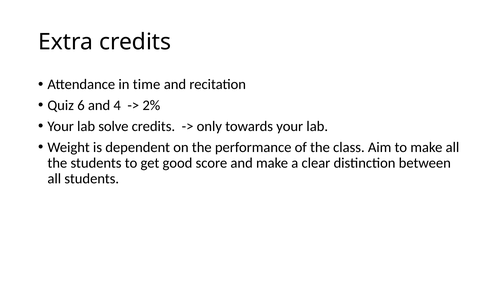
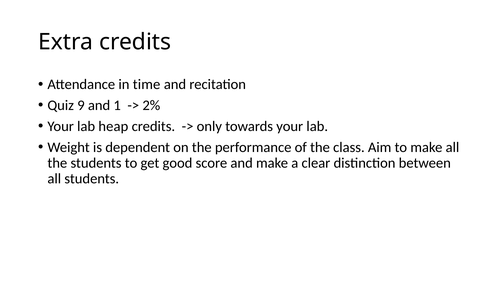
6: 6 -> 9 (81, 106)
4: 4 -> 1 (117, 106)
solve: solve -> heap (113, 126)
